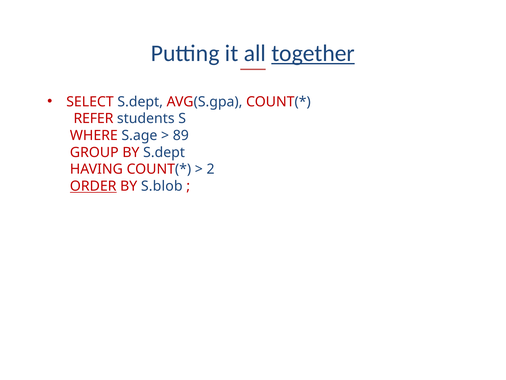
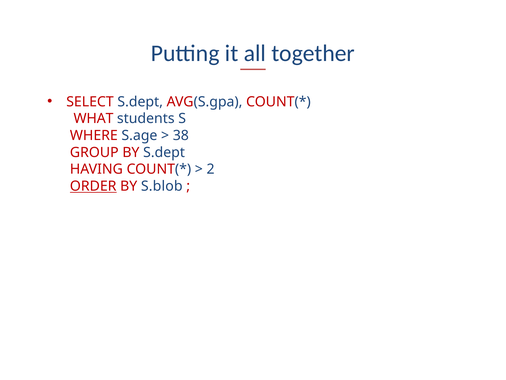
together underline: present -> none (313, 53)
REFER: REFER -> WHAT (93, 118)
89: 89 -> 38 (181, 135)
